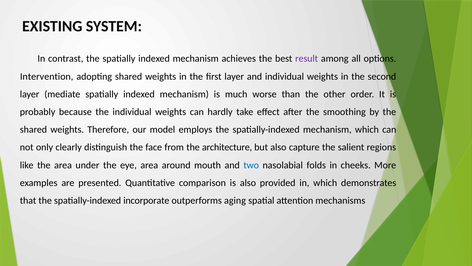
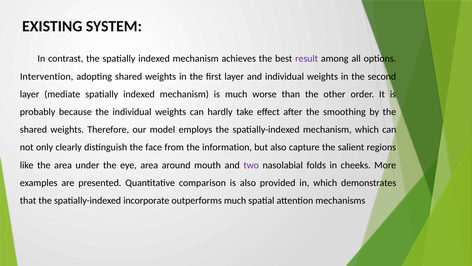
architecture: architecture -> information (227, 147)
two colour: blue -> purple (251, 165)
outperforms aging: aging -> much (235, 200)
